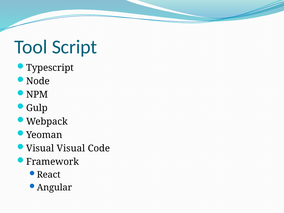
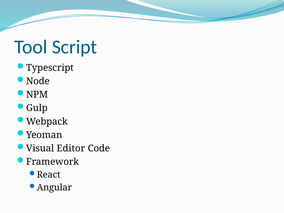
Visual Visual: Visual -> Editor (71, 148)
